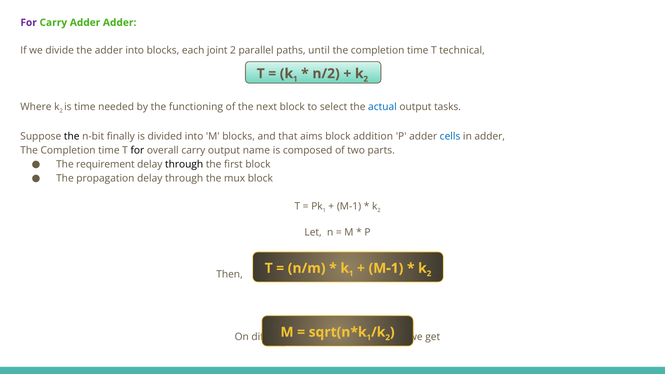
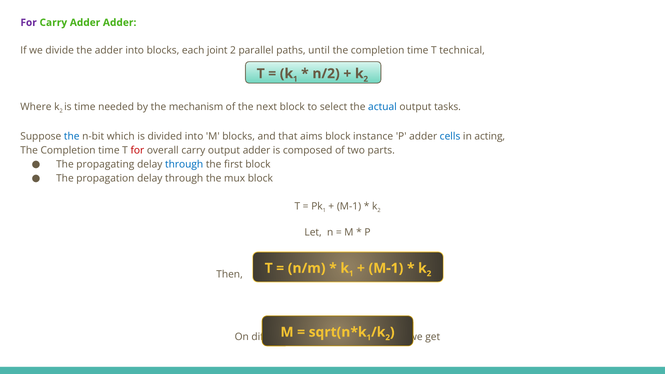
functioning: functioning -> mechanism (196, 107)
the colour: black -> blue (72, 136)
finally: finally -> which (121, 136)
addition: addition -> instance (373, 136)
in adder: adder -> acting (490, 136)
for colour: black -> red (137, 150)
output name: name -> adder (257, 150)
requirement: requirement -> propagating (105, 164)
through colour: black -> blue (184, 164)
